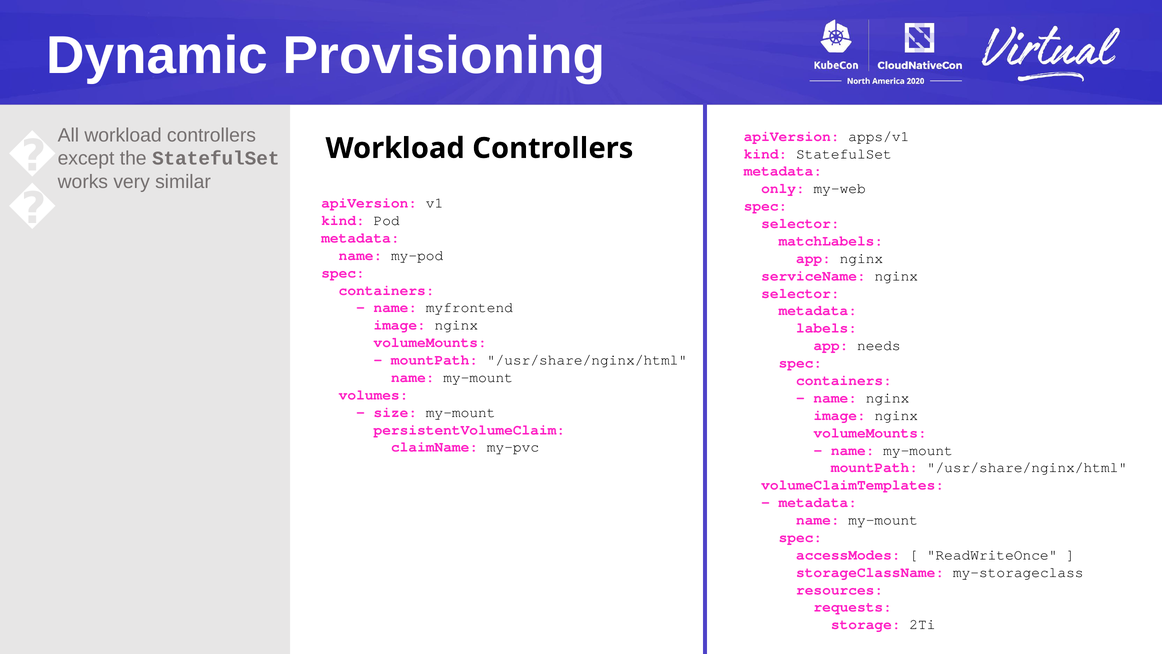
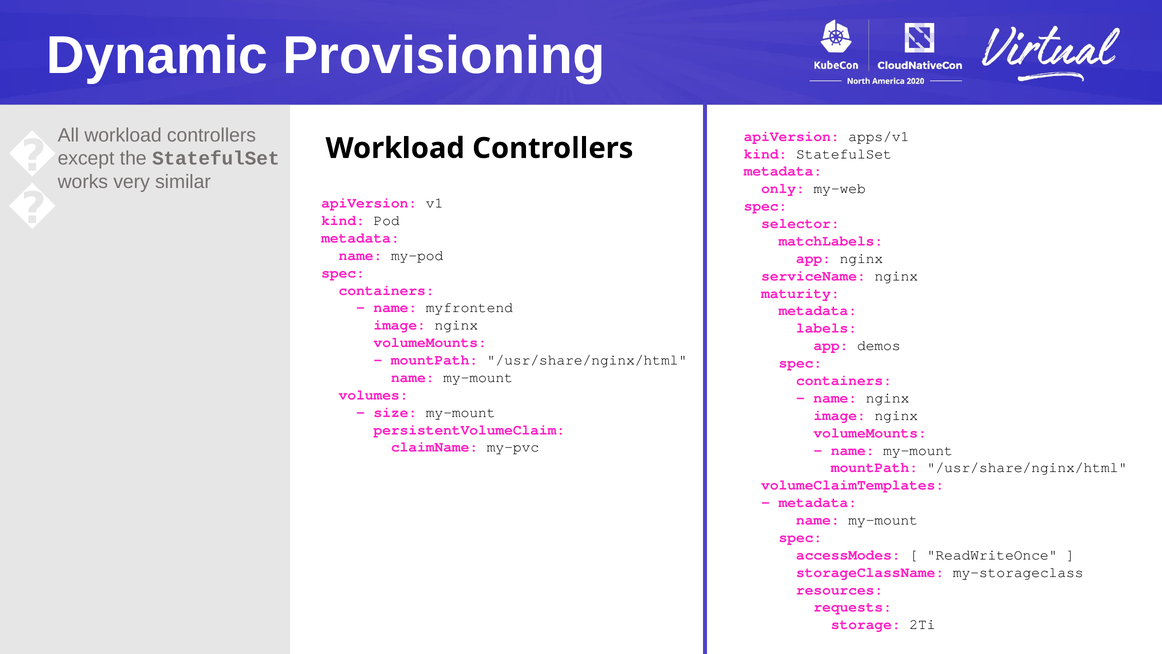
selector: selector -> maturity (800, 293)
needs: needs -> demos (879, 345)
